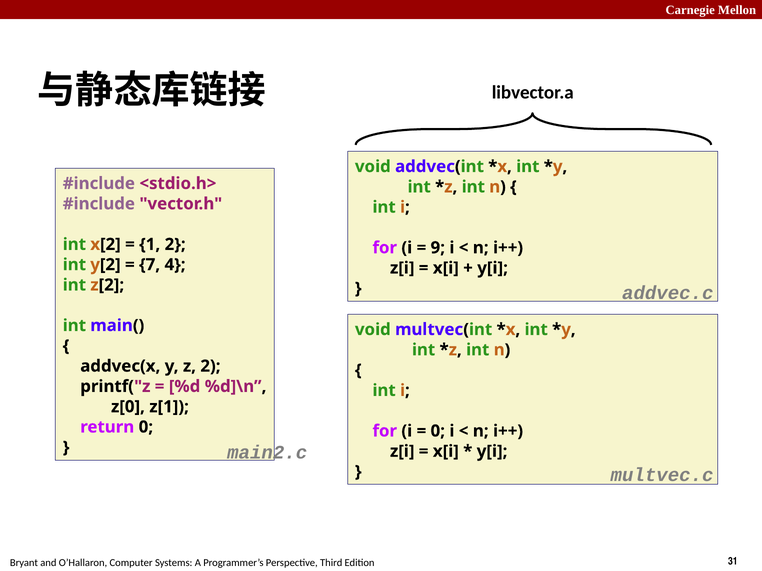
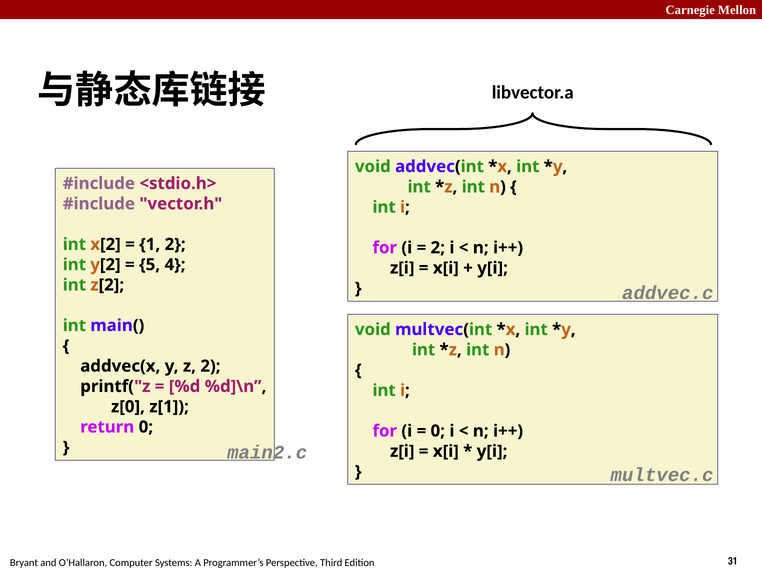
9: 9 -> 2 (438, 248)
7: 7 -> 5 (150, 265)
